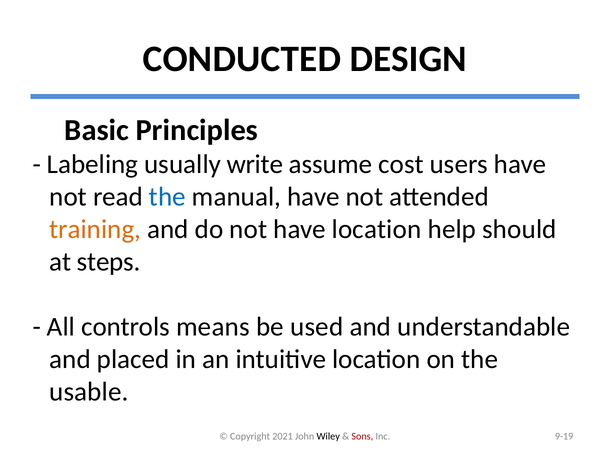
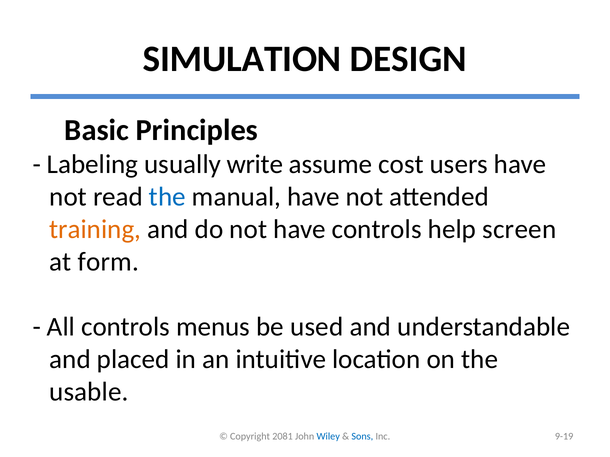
CONDUCTED: CONDUCTED -> SIMULATION (242, 59)
have location: location -> controls (377, 230)
should: should -> screen (519, 230)
steps: steps -> form (108, 262)
means: means -> menus (213, 327)
2021: 2021 -> 2081 (283, 437)
Wiley colour: black -> blue (328, 437)
Sons colour: red -> blue (362, 437)
